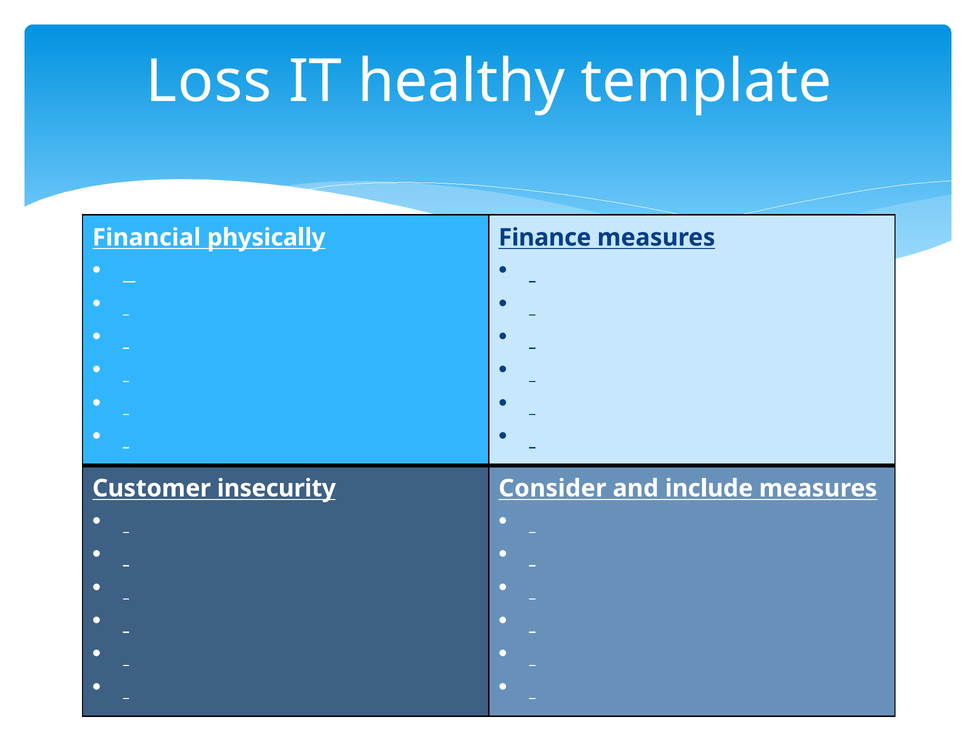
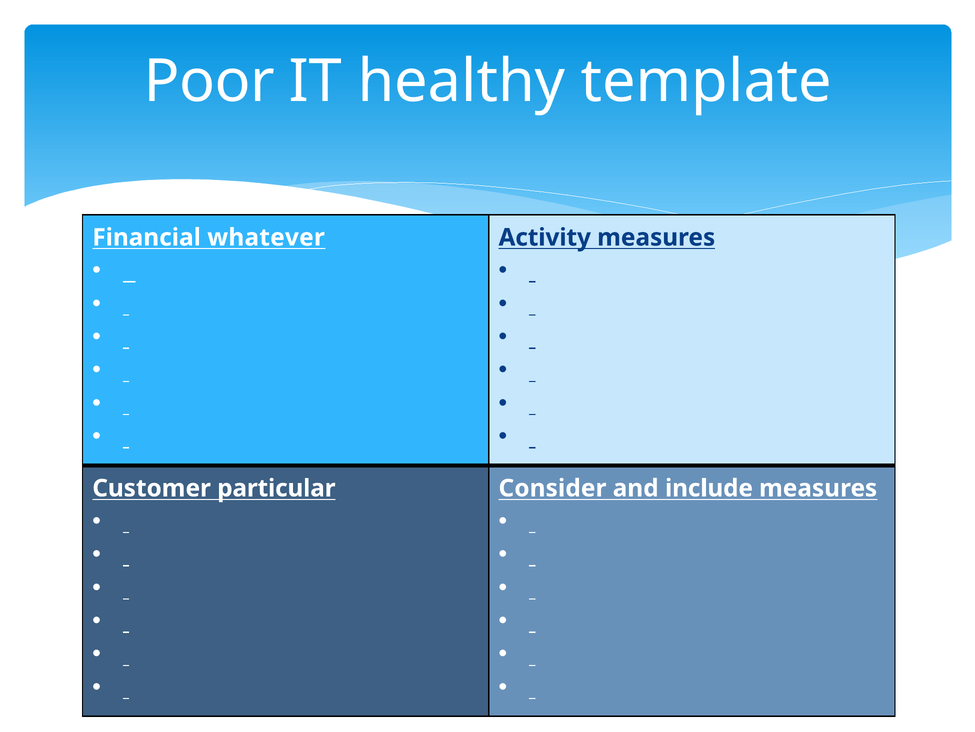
Loss: Loss -> Poor (209, 81)
physically: physically -> whatever (266, 237)
Finance: Finance -> Activity (545, 237)
insecurity: insecurity -> particular (276, 488)
